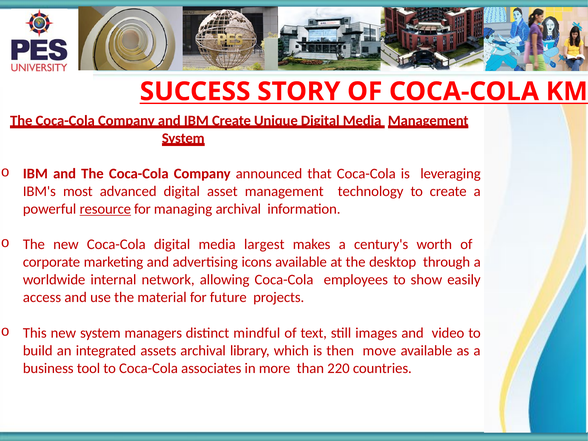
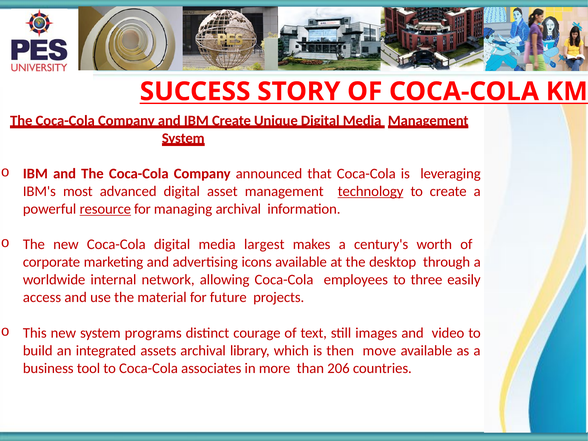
technology underline: none -> present (371, 191)
show: show -> three (426, 280)
managers: managers -> programs (153, 333)
mindful: mindful -> courage (257, 333)
220: 220 -> 206 (338, 368)
